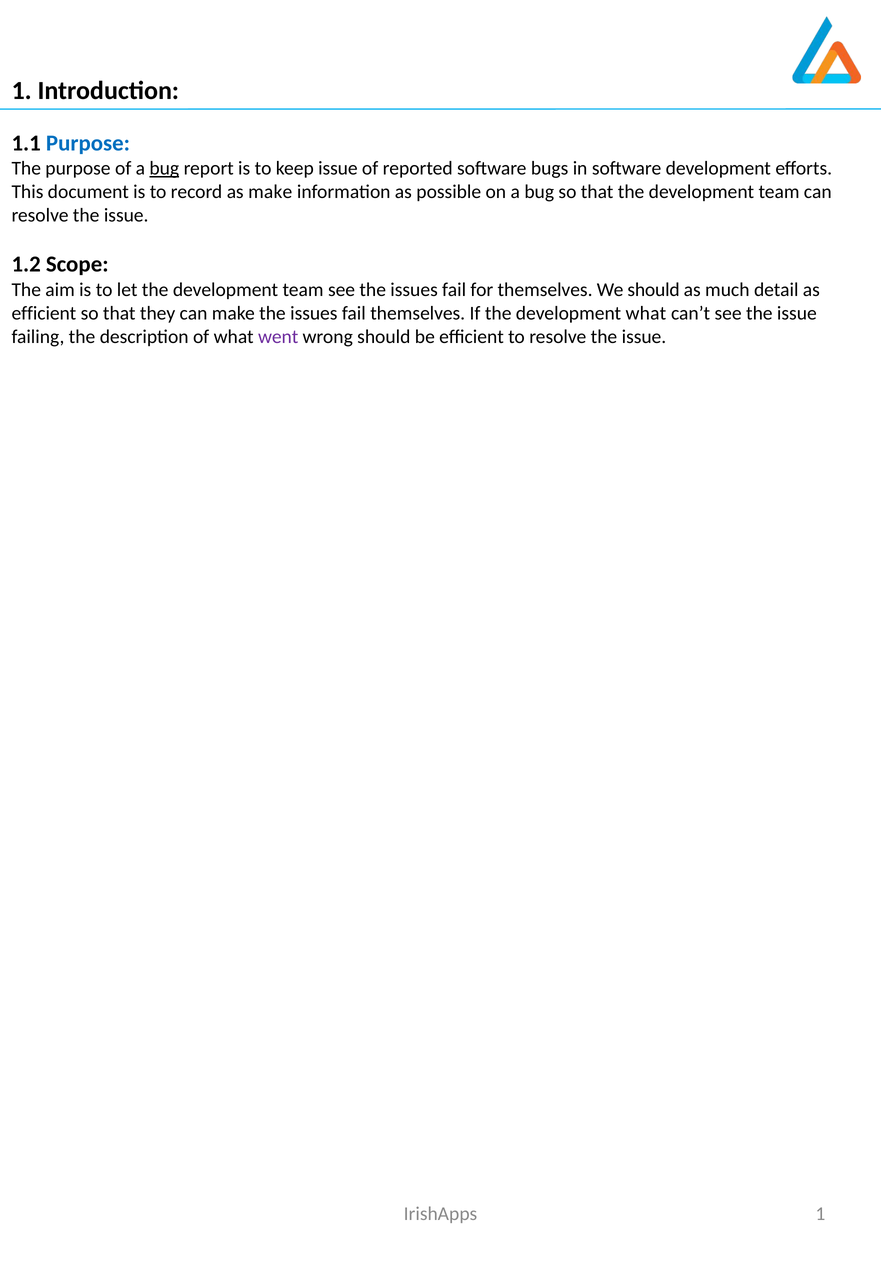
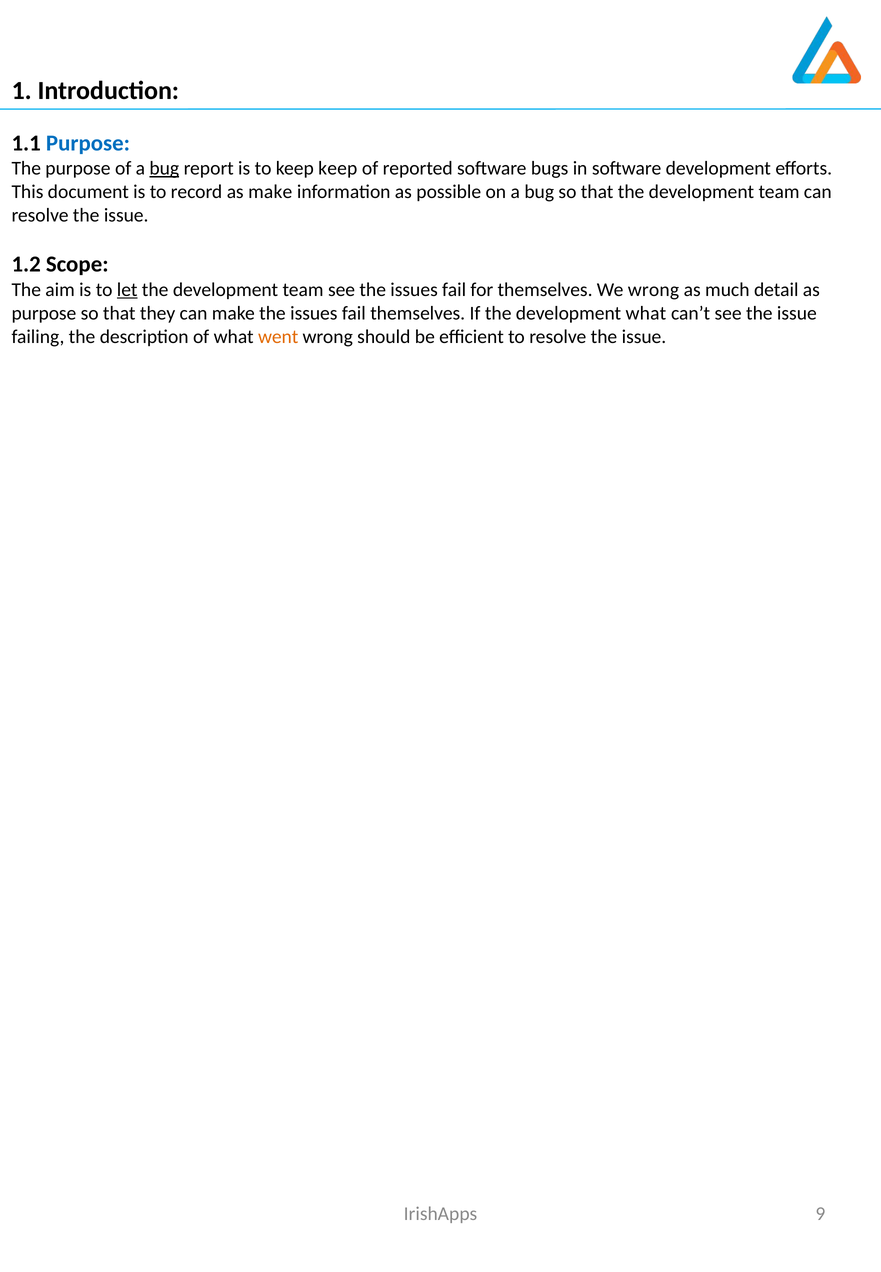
keep issue: issue -> keep (338, 168)
let underline: none -> present (127, 290)
We should: should -> wrong (653, 290)
efficient: efficient -> purpose (44, 313)
went colour: purple -> orange (278, 337)
IrishApps 1: 1 -> 9 (820, 1215)
